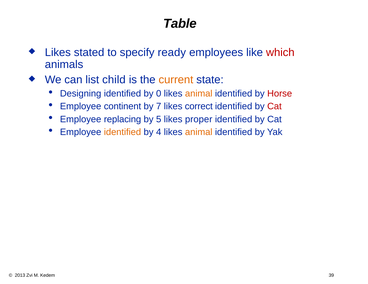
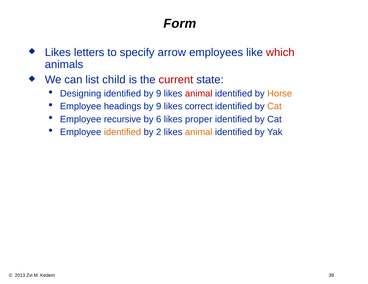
Table: Table -> Form (180, 24)
stated: stated -> letters (89, 52)
ready: ready -> arrow (172, 52)
current colour: orange -> red (176, 80)
identified by 0: 0 -> 9 (159, 94)
animal colour: orange -> red (199, 94)
Horse colour: red -> orange (280, 94)
continent: continent -> headings (123, 107)
7: 7 -> 9 (159, 107)
Cat colour: red -> orange (274, 107)
replacing: replacing -> recursive (123, 119)
5: 5 -> 6 (159, 119)
4: 4 -> 2 (159, 132)
